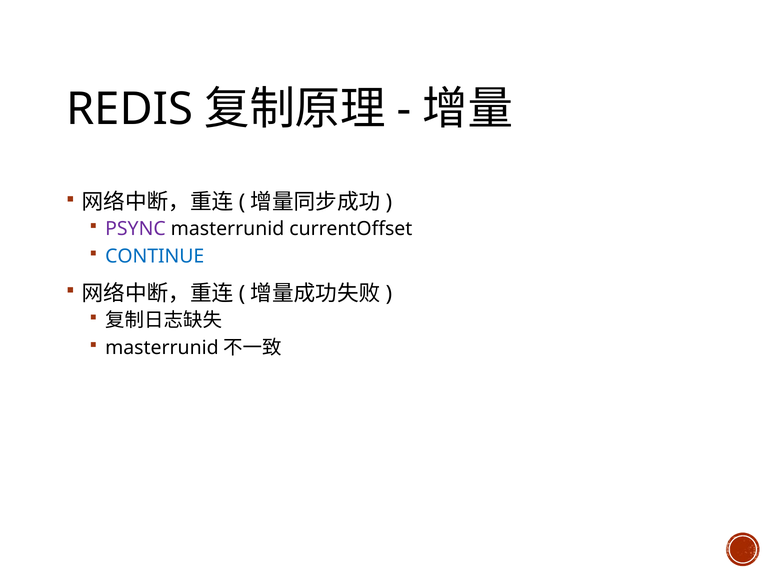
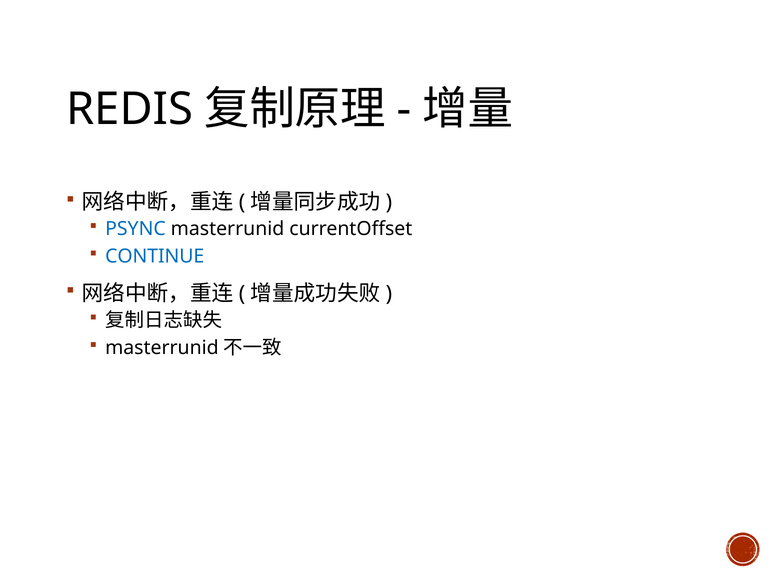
PSYNC colour: purple -> blue (135, 229)
